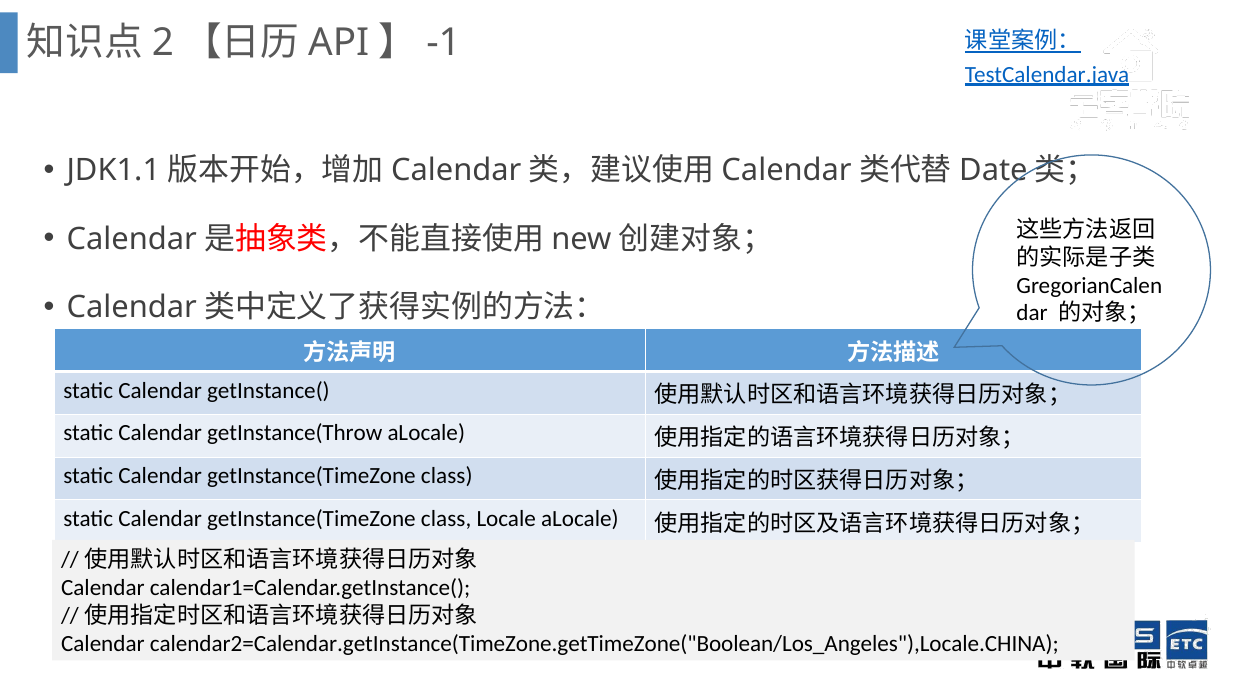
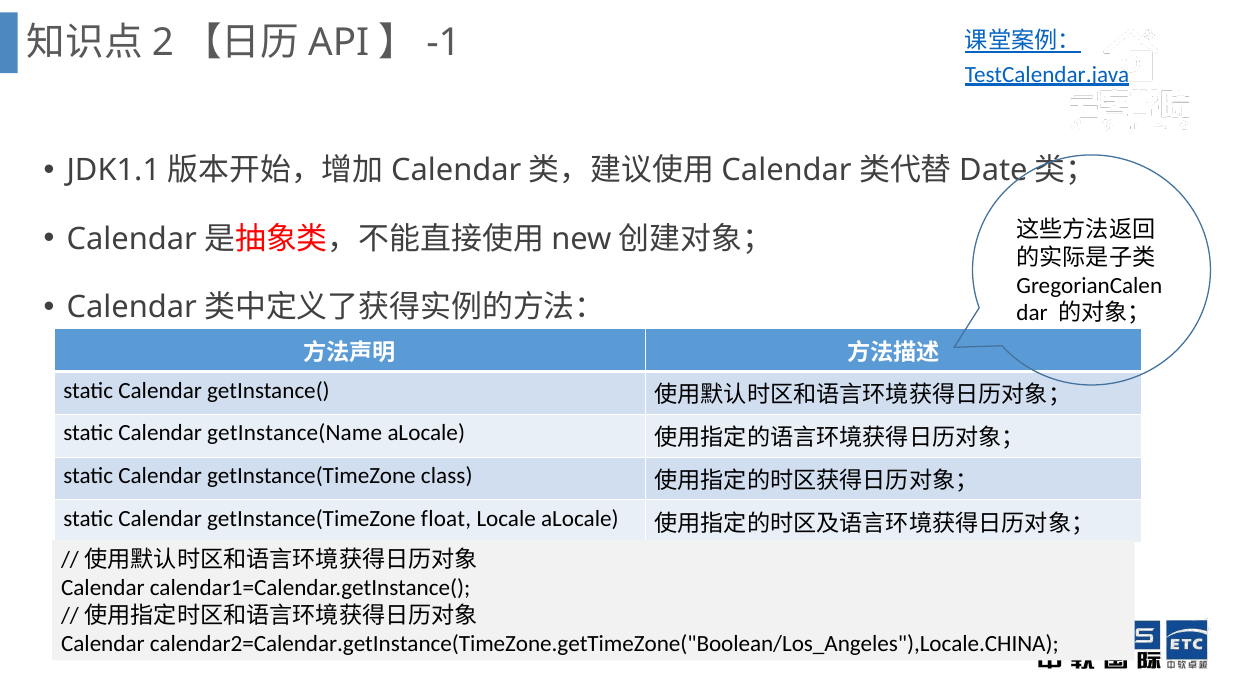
getInstance(Throw: getInstance(Throw -> getInstance(Name (295, 433)
class: class -> float (446, 519)
